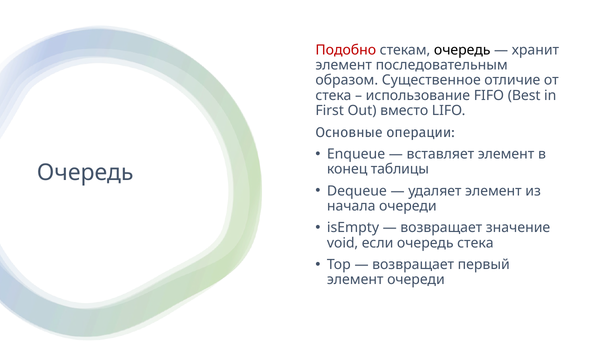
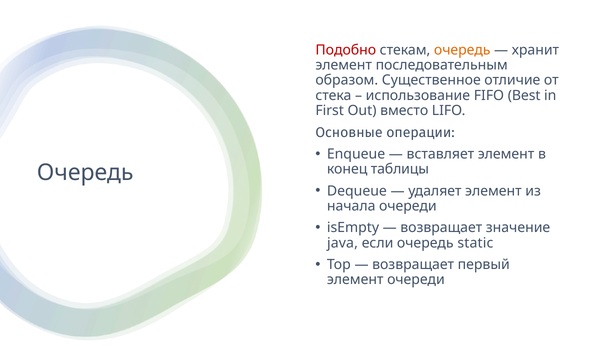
очередь colour: black -> orange (462, 50)
void: void -> java (342, 243)
очередь стека: стека -> static (475, 243)
